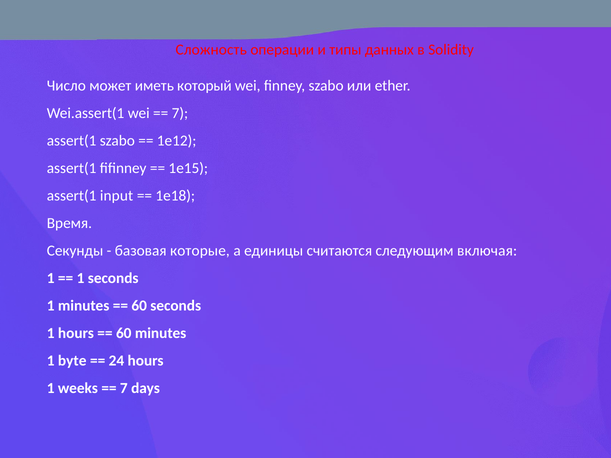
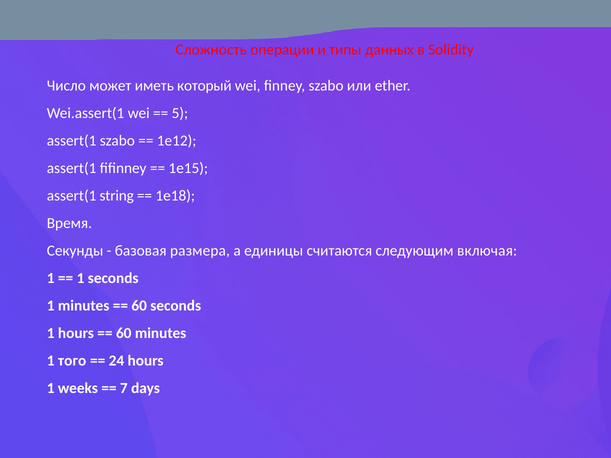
7: 7 -> 5 (180, 113)
input: input -> string (117, 196)
которые: которые -> размера (200, 251)
byte: byte -> того (72, 361)
